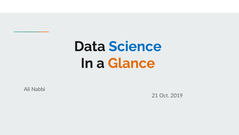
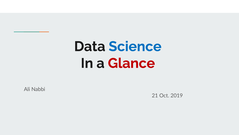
Glance colour: orange -> red (131, 63)
